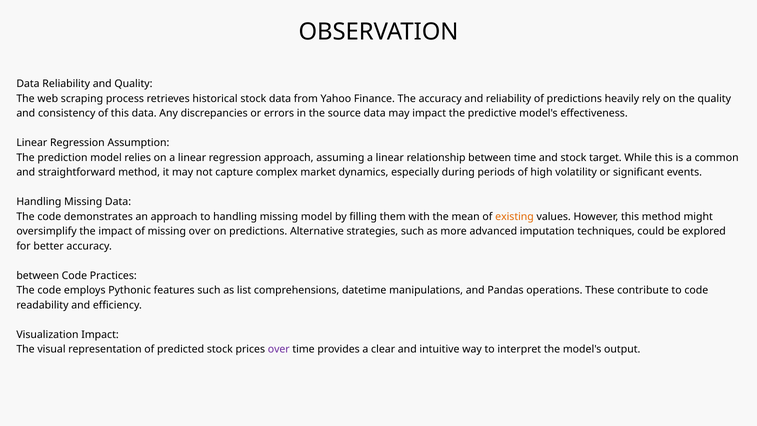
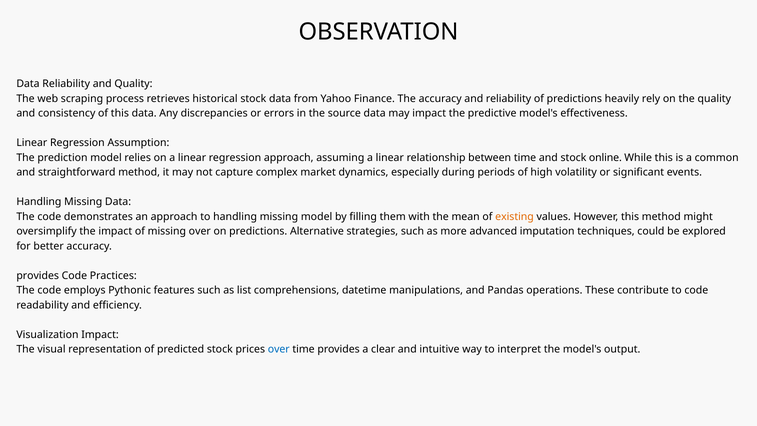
target: target -> online (605, 158)
between: between -> provides (38, 276)
over colour: purple -> blue (279, 349)
